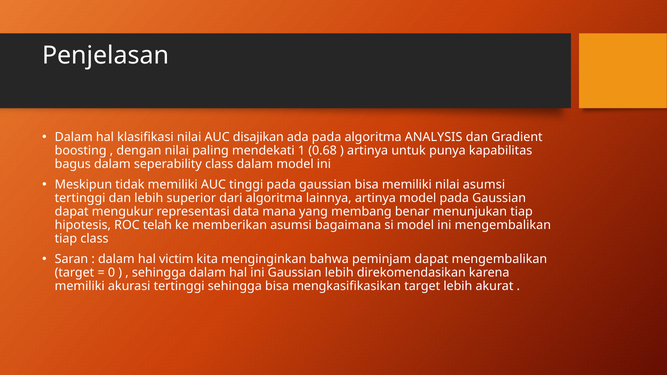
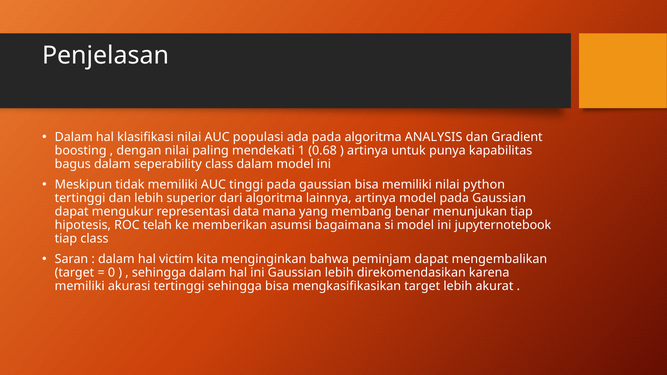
disajikan: disajikan -> populasi (258, 137)
nilai asumsi: asumsi -> python (484, 185)
ini mengembalikan: mengembalikan -> jupyternotebook (503, 225)
